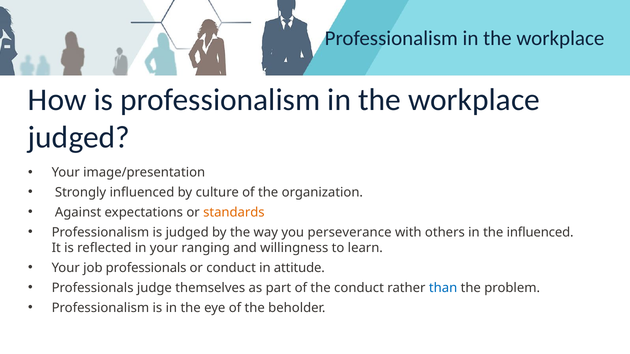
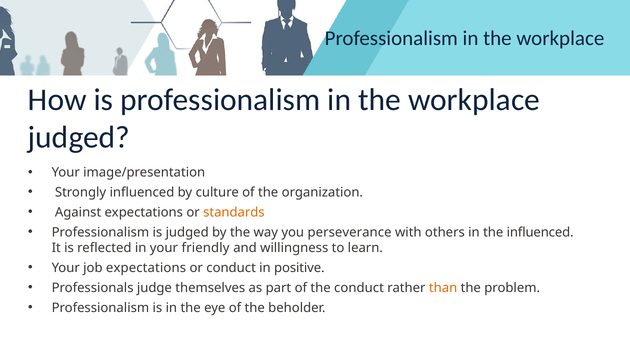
ranging: ranging -> friendly (206, 248)
job professionals: professionals -> expectations (146, 268)
attitude: attitude -> positive (299, 268)
than colour: blue -> orange (443, 288)
